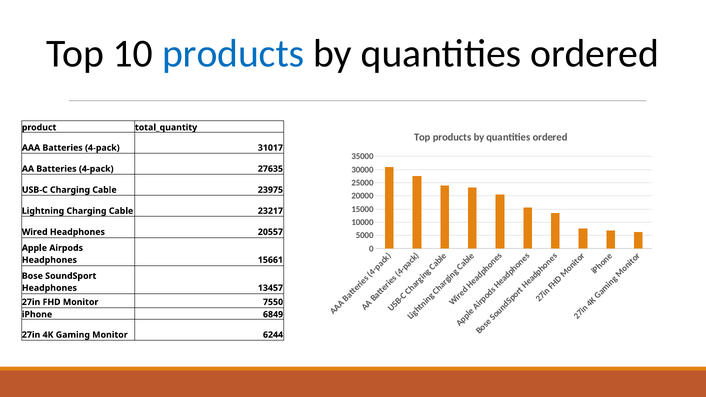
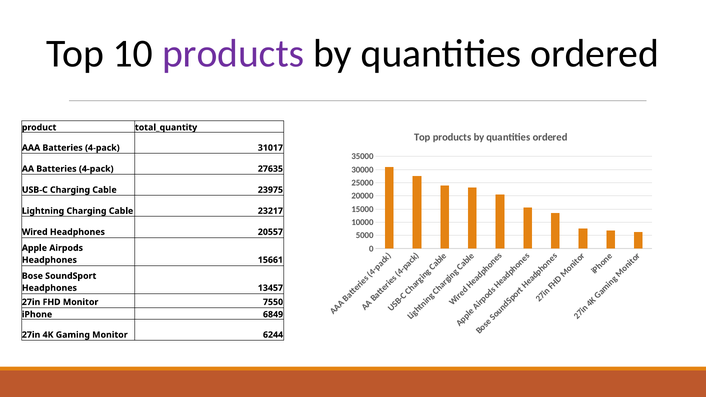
products colour: blue -> purple (233, 54)
